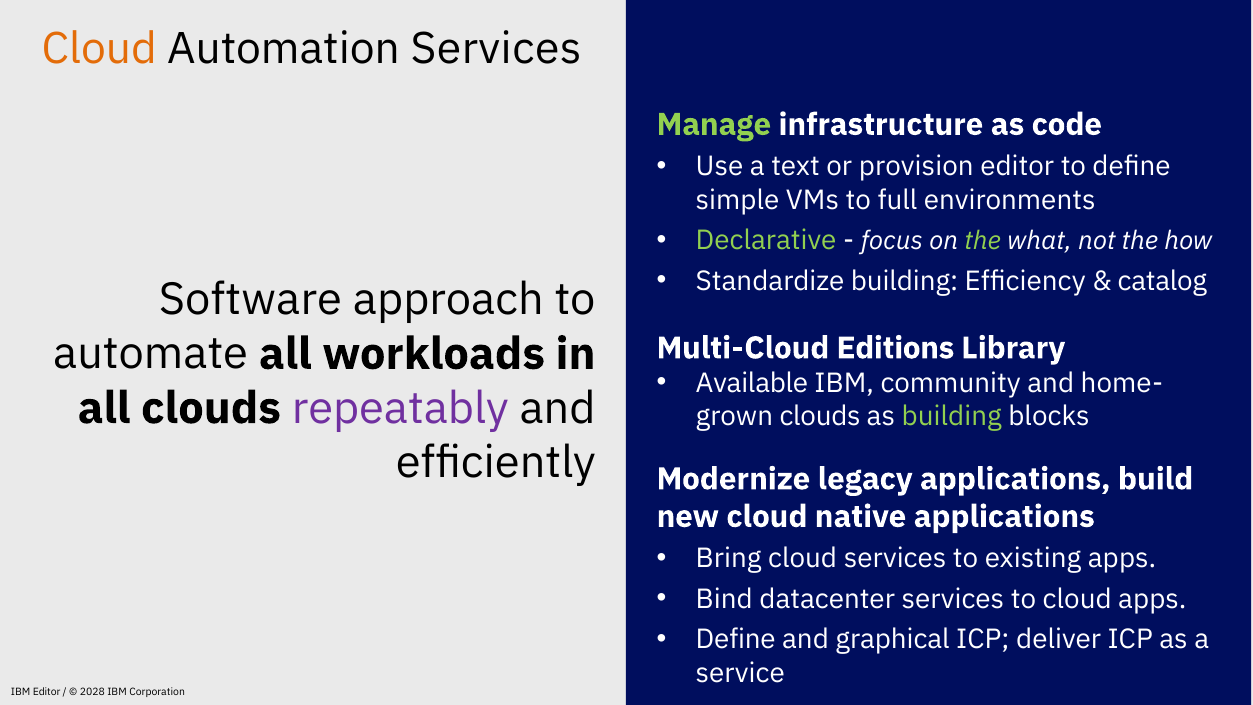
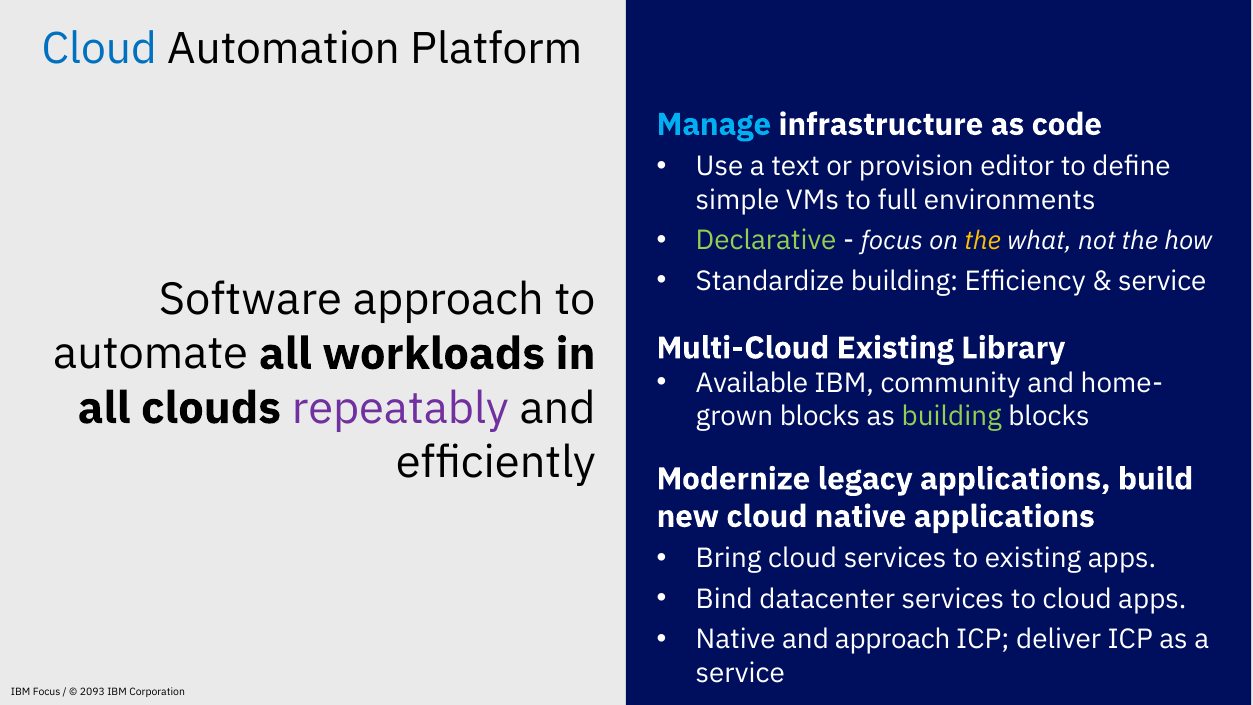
Cloud colour: orange -> blue (99, 49)
Automation Services: Services -> Platform (496, 49)
Manage colour: light green -> light blue (714, 124)
the colour: light green -> yellow (983, 241)
catalog: catalog -> service (1162, 281)
Multi-Cloud Editions: Editions -> Existing (895, 348)
clouds: clouds -> blocks (820, 417)
Define: Define -> Native (736, 639)
and graphical: graphical -> approach (893, 639)
IBM Editor: Editor -> Focus (47, 692)
2028: 2028 -> 2093 (92, 692)
